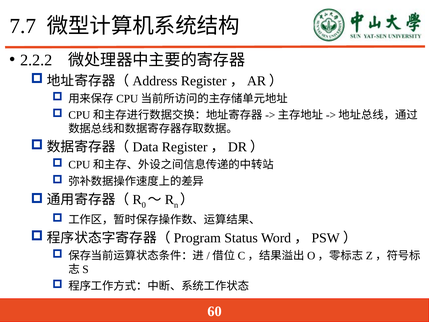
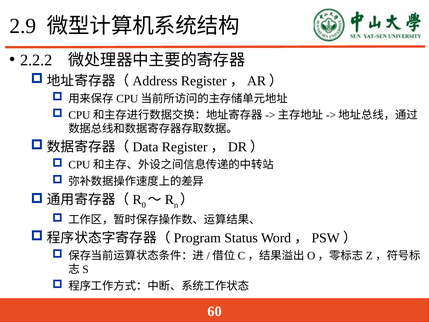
7.7: 7.7 -> 2.9 (23, 26)
